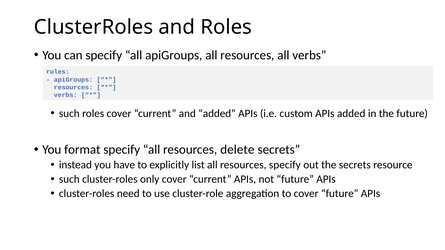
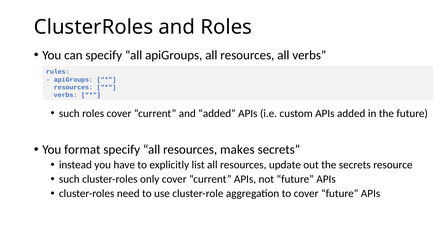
delete: delete -> makes (237, 150)
resources specify: specify -> update (285, 165)
